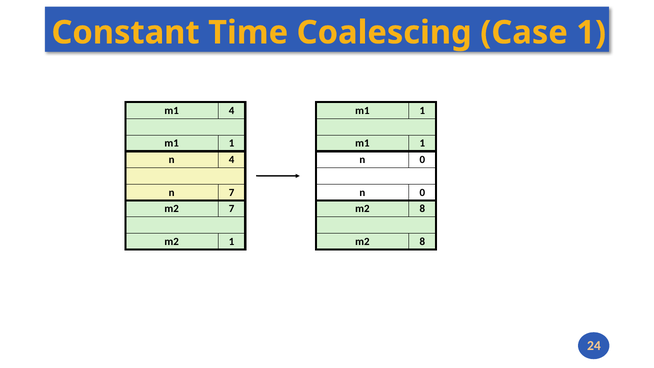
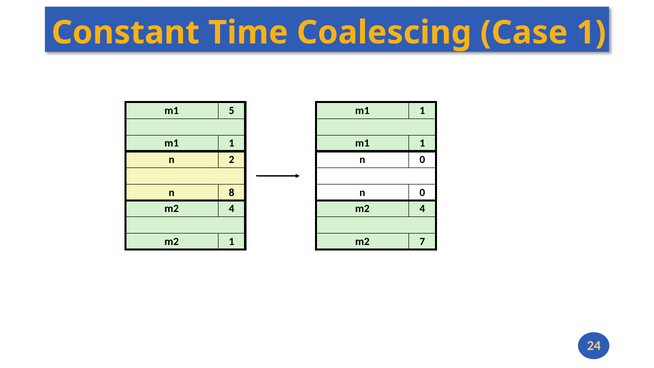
m1 4: 4 -> 5 (232, 111)
n 4: 4 -> 2 (232, 160)
n 7: 7 -> 8 (232, 192)
7: 7 -> 4 (232, 209)
8: 8 -> 4 (422, 209)
8: 8 -> 7 (422, 241)
